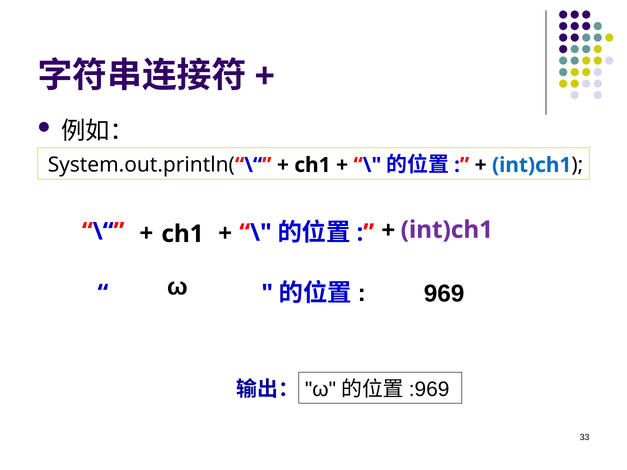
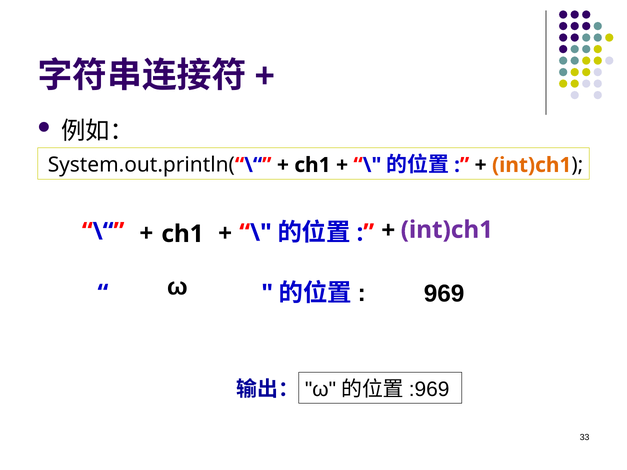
int)ch1 colour: blue -> orange (532, 165)
